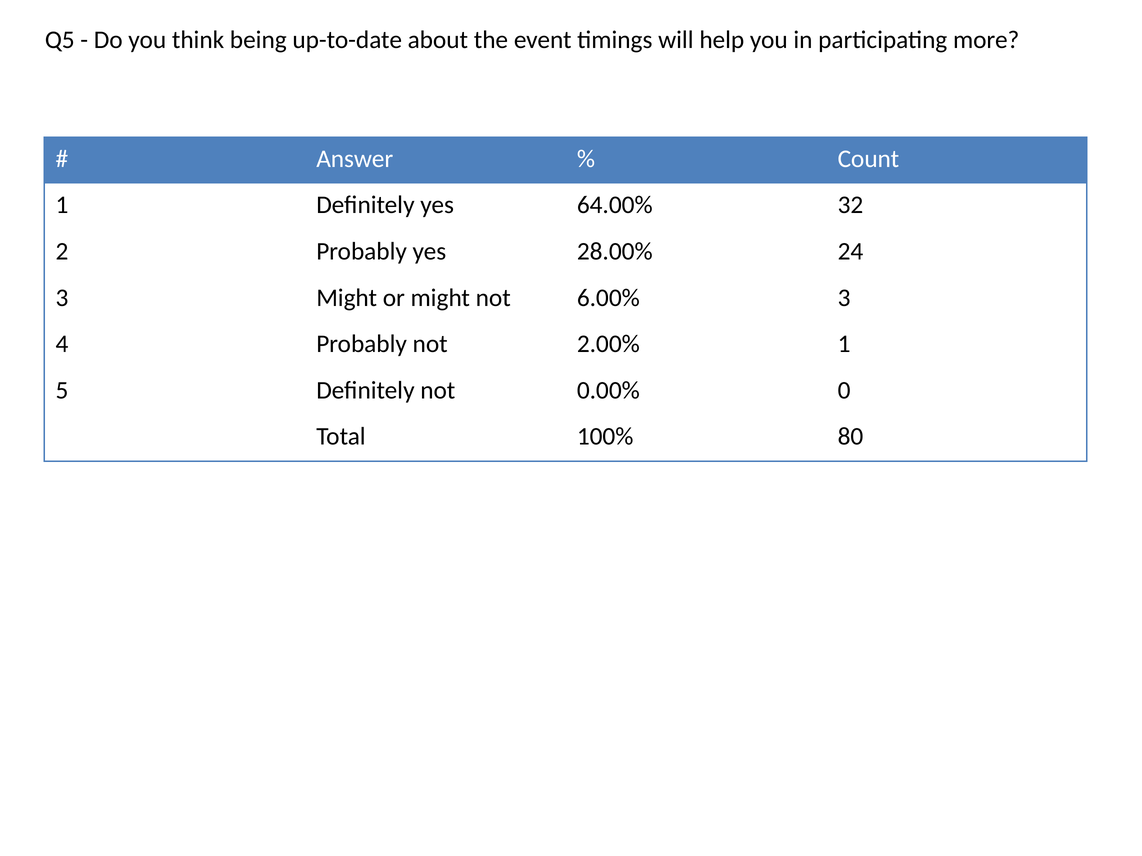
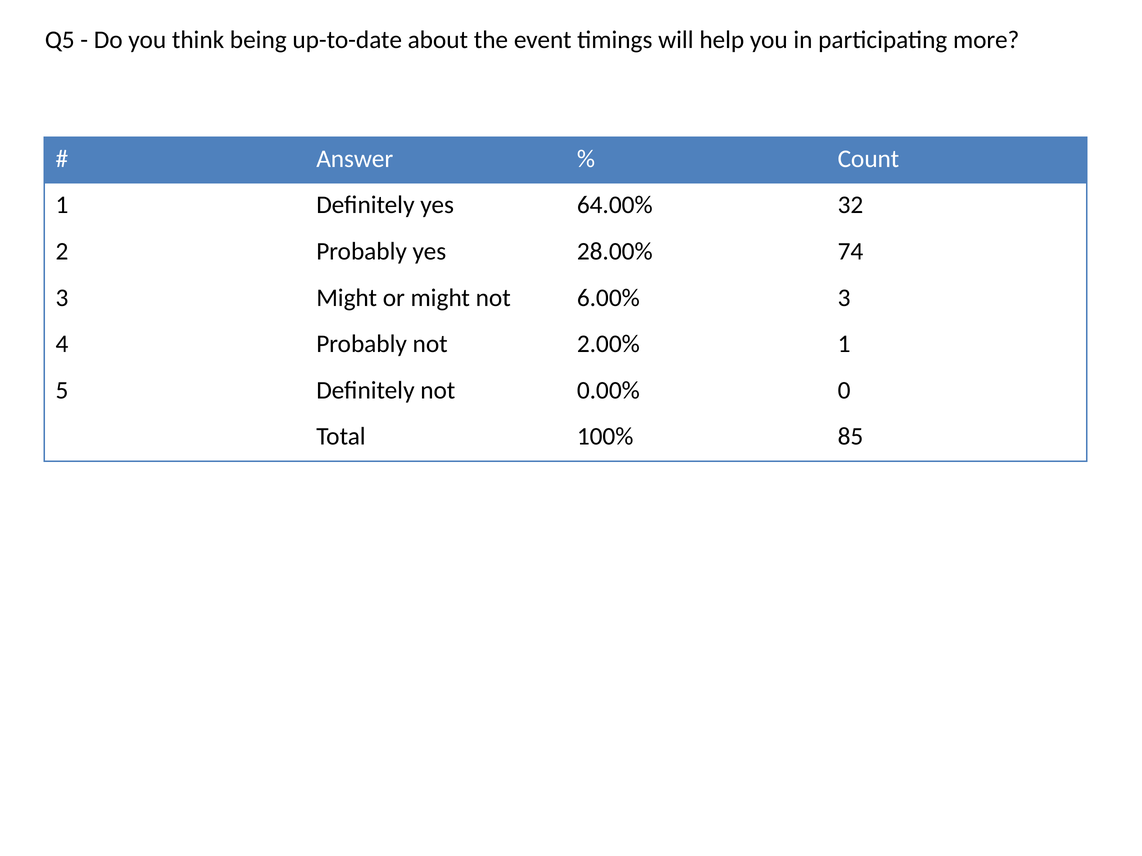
24: 24 -> 74 (850, 252)
80: 80 -> 85 (850, 437)
